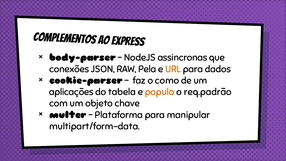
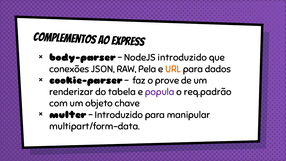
NodeJS assincronas: assincronas -> introduzido (182, 58)
como: como -> prove (167, 80)
aplicações: aplicações -> renderizar (71, 92)
popula colour: orange -> purple (160, 92)
Plataforma: Plataforma -> Introduzido (119, 115)
